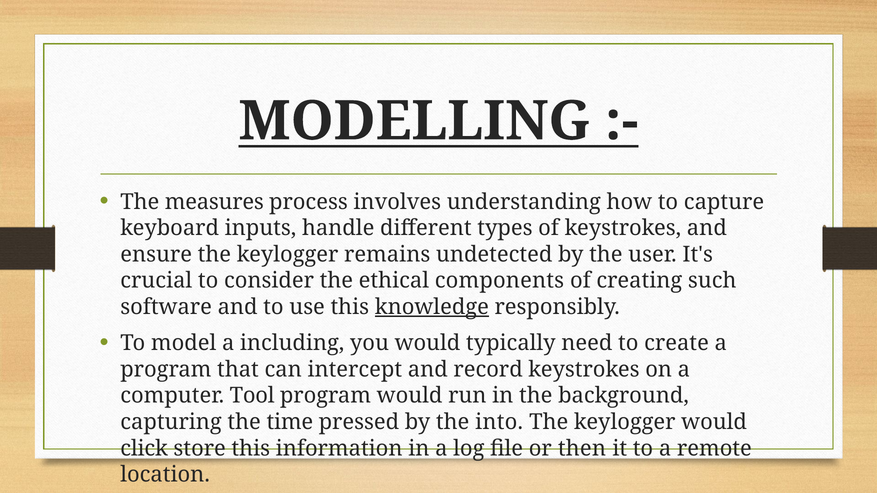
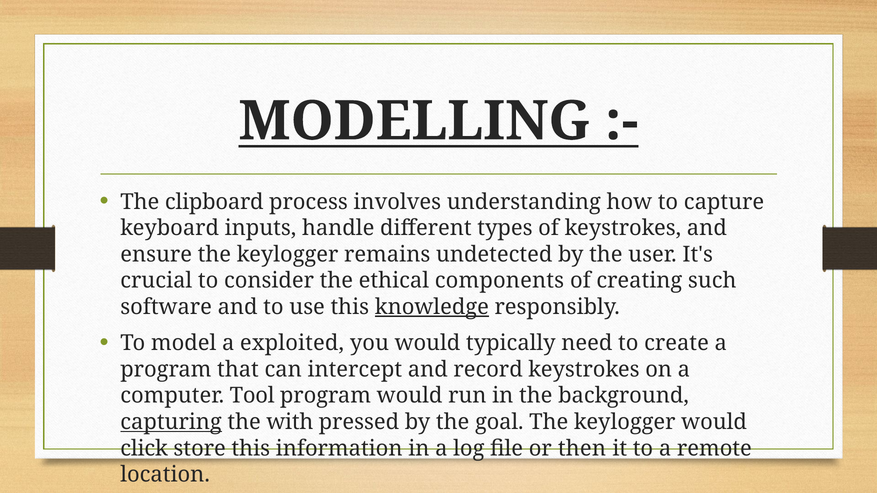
measures: measures -> clipboard (214, 202)
including: including -> exploited (292, 343)
capturing underline: none -> present (171, 422)
time: time -> with (290, 422)
into: into -> goal (499, 422)
